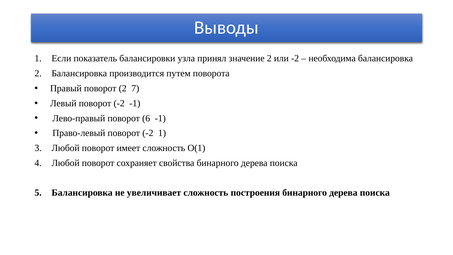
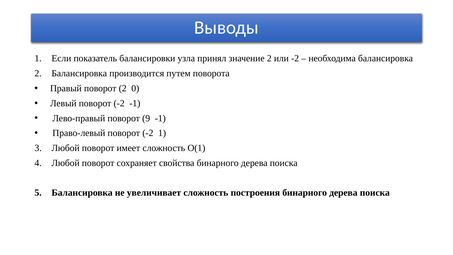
7: 7 -> 0 (135, 88)
6: 6 -> 9 (146, 118)
